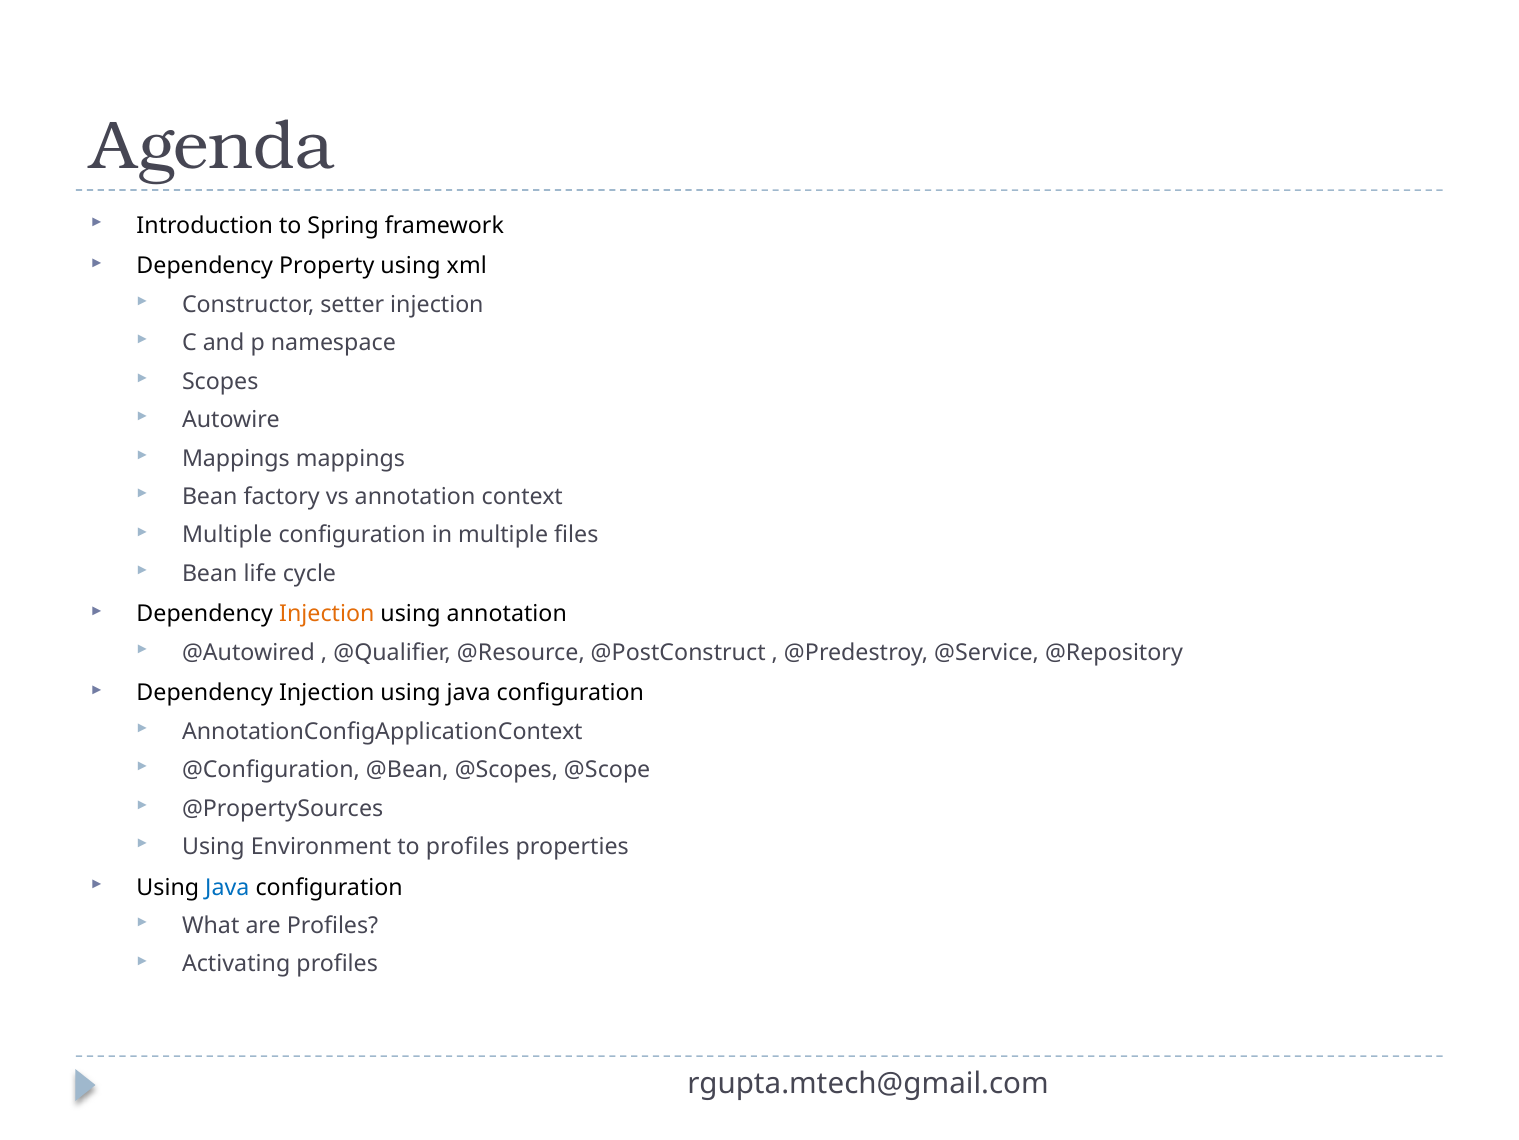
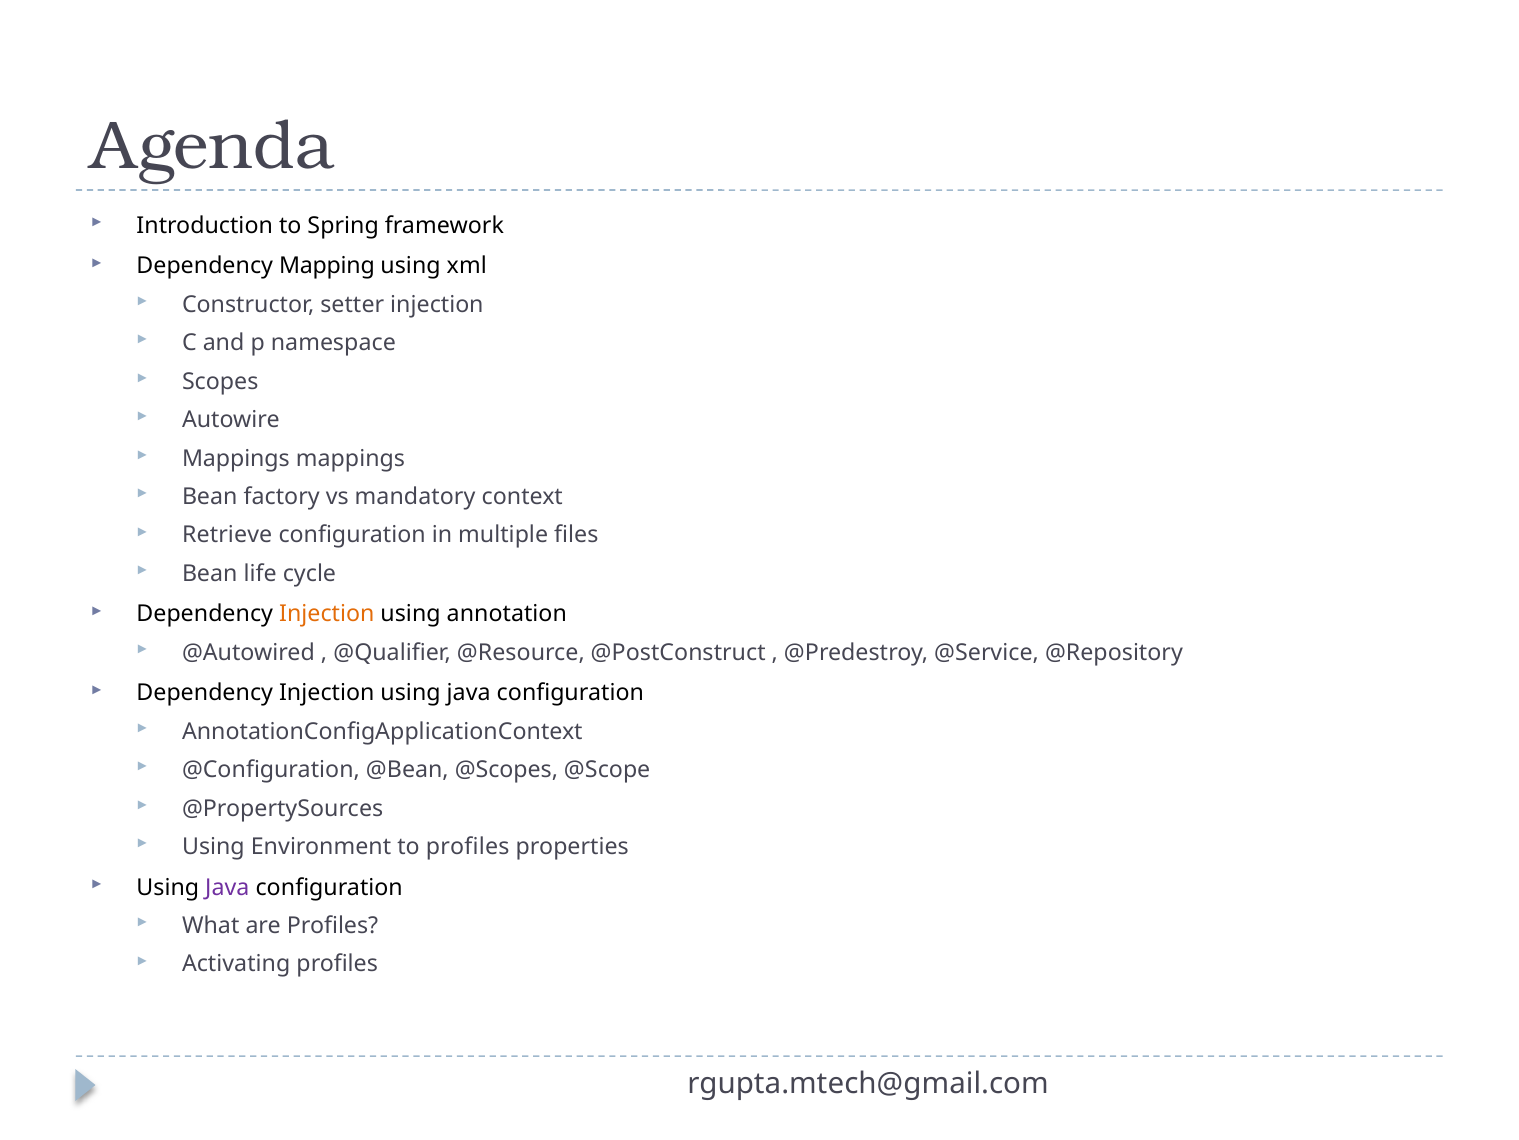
Property: Property -> Mapping (327, 266)
vs annotation: annotation -> mandatory (415, 496)
Multiple: Multiple -> Retrieve (227, 535)
Java colour: blue -> purple (227, 887)
